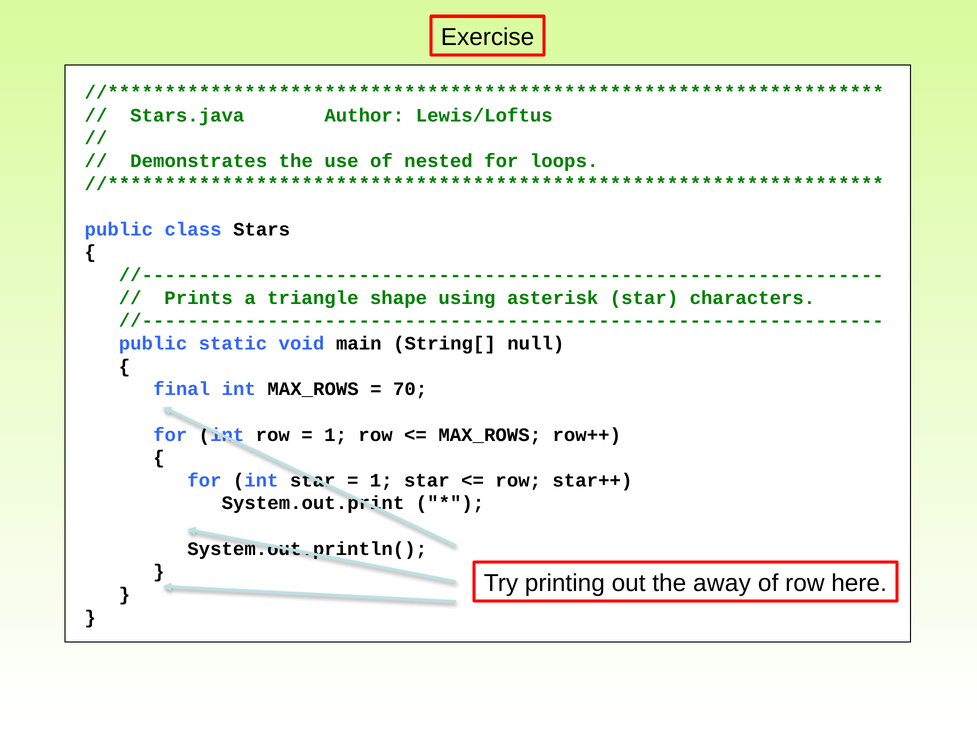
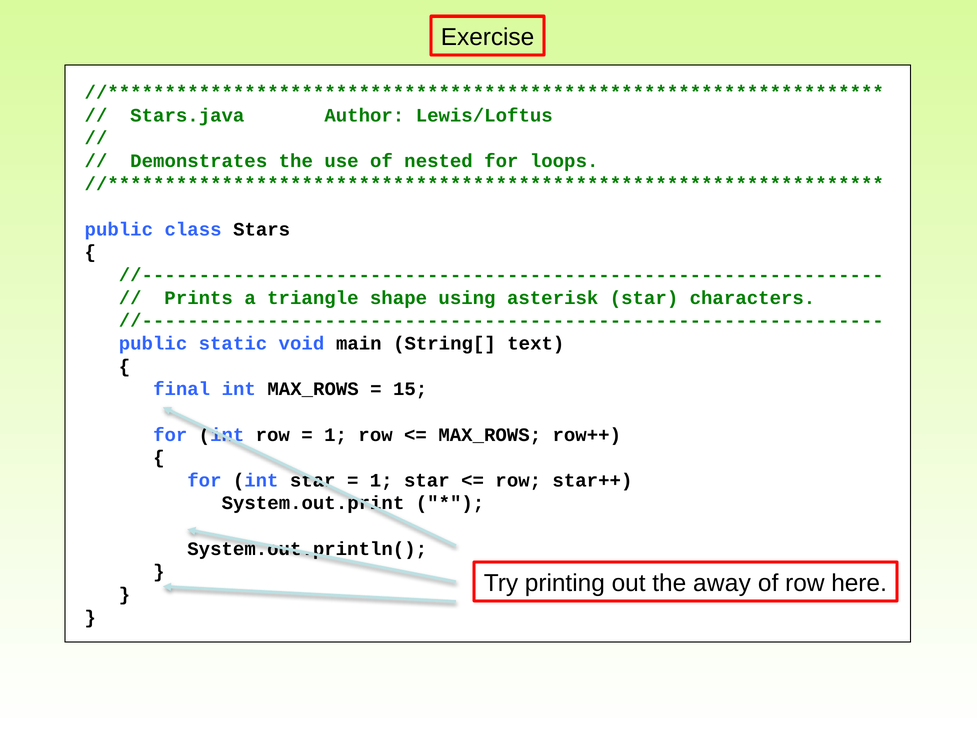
null: null -> text (536, 343)
70: 70 -> 15 (410, 389)
